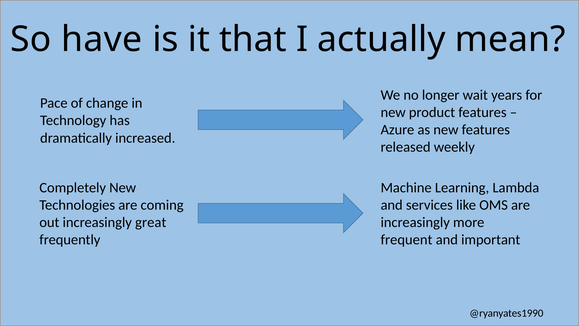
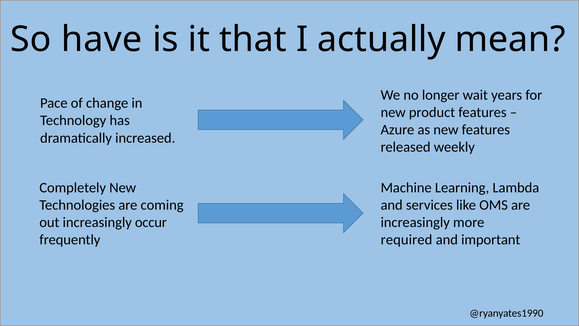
great: great -> occur (151, 222)
frequent: frequent -> required (406, 240)
